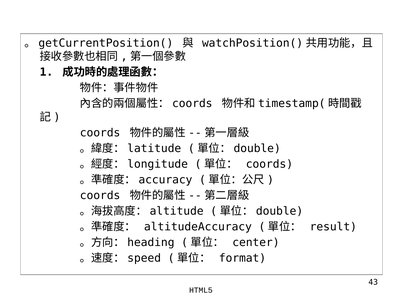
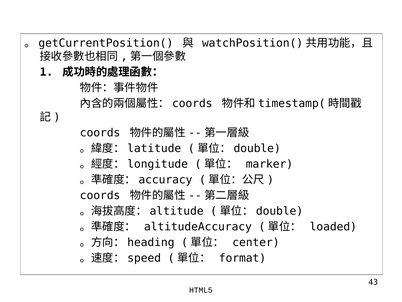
coords: coords -> marker (269, 164)
result: result -> loaded (333, 226)
